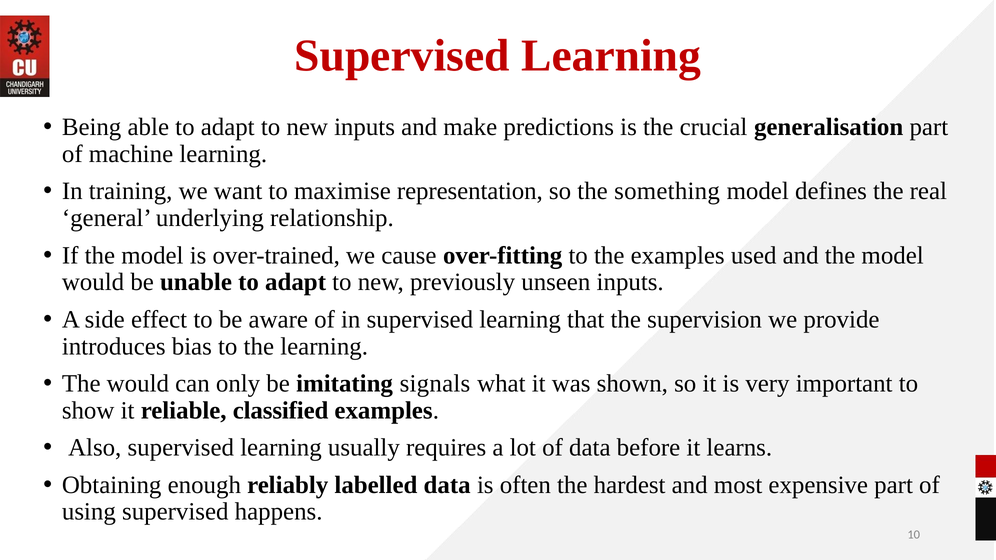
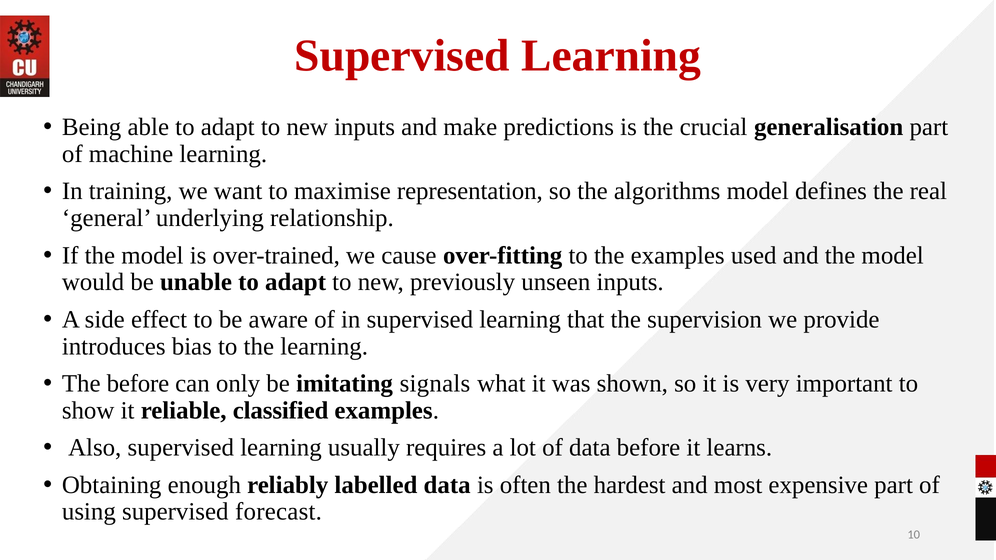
something: something -> algorithms (667, 191)
The would: would -> before (138, 384)
happens: happens -> forecast (278, 512)
